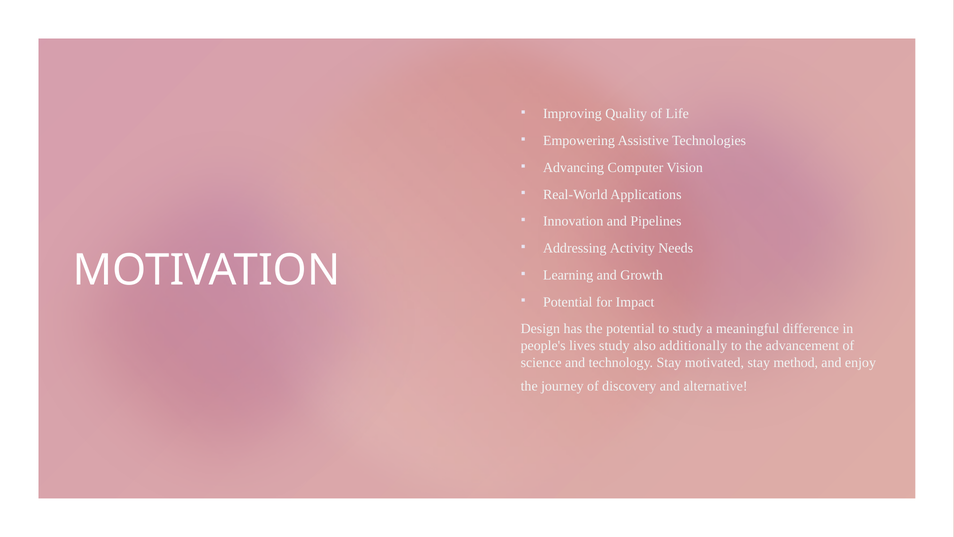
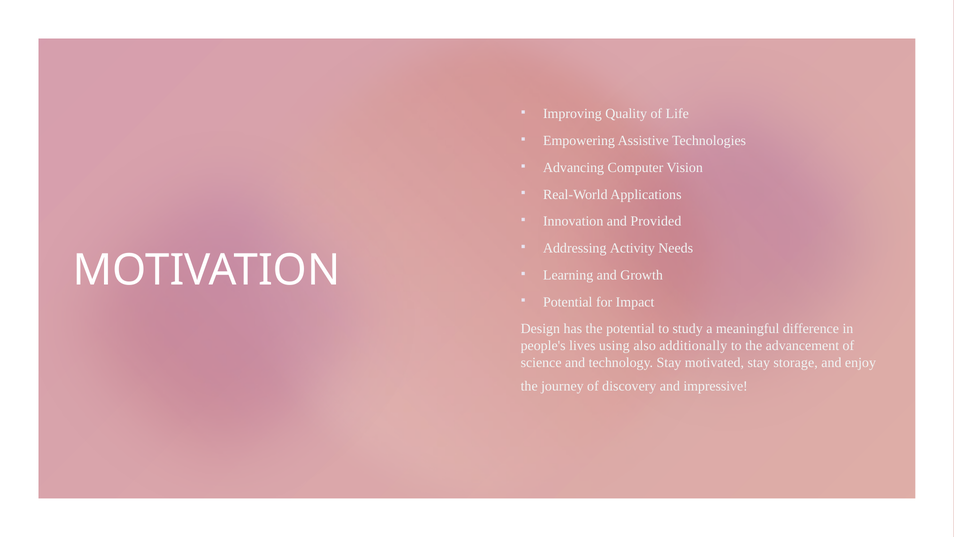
Pipelines: Pipelines -> Provided (656, 221)
lives study: study -> using (614, 345)
method: method -> storage (796, 362)
alternative: alternative -> impressive (716, 386)
